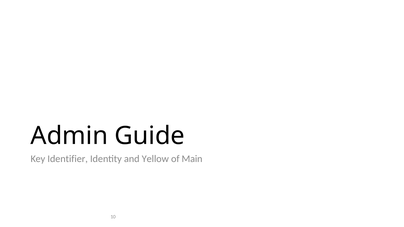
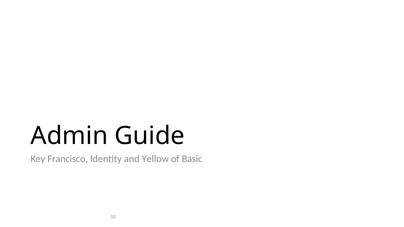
Identifier: Identifier -> Francisco (68, 159)
Main: Main -> Basic (192, 159)
